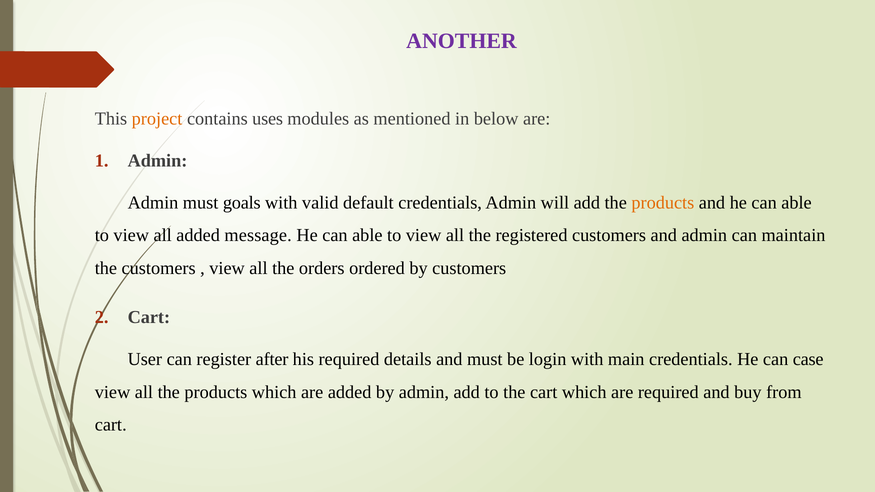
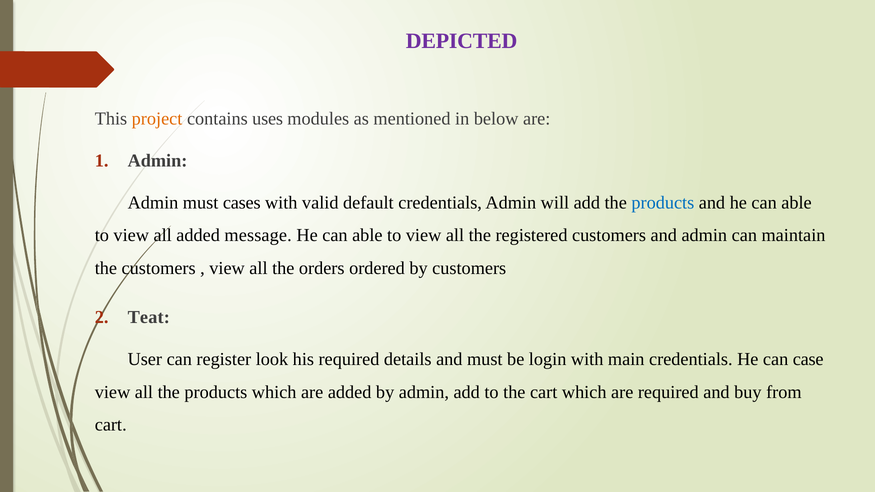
ANOTHER: ANOTHER -> DEPICTED (462, 41)
goals: goals -> cases (242, 203)
products colour: orange -> blue (663, 203)
Cart: Cart -> Teat (149, 318)
after: after -> look (272, 359)
